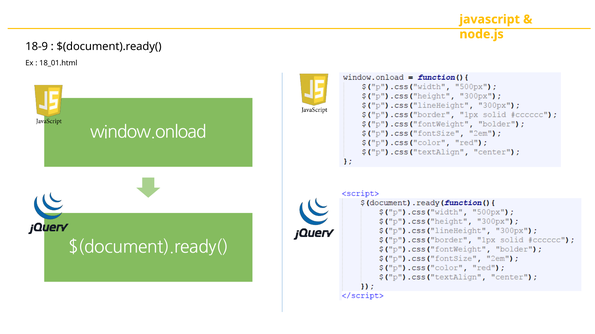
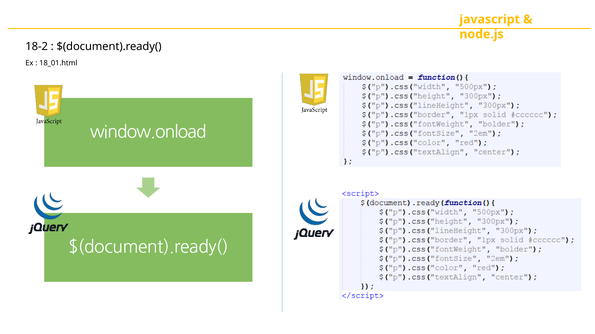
18-9: 18-9 -> 18-2 (37, 47)
